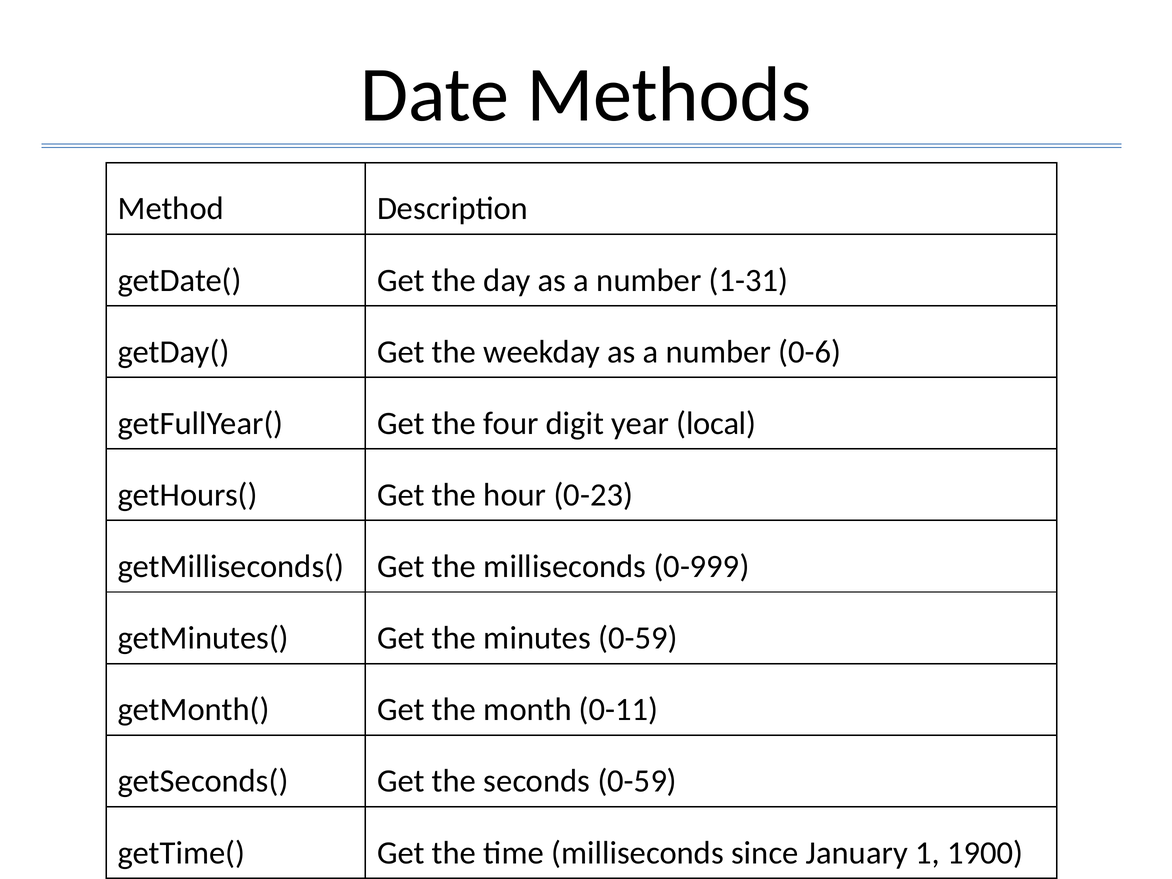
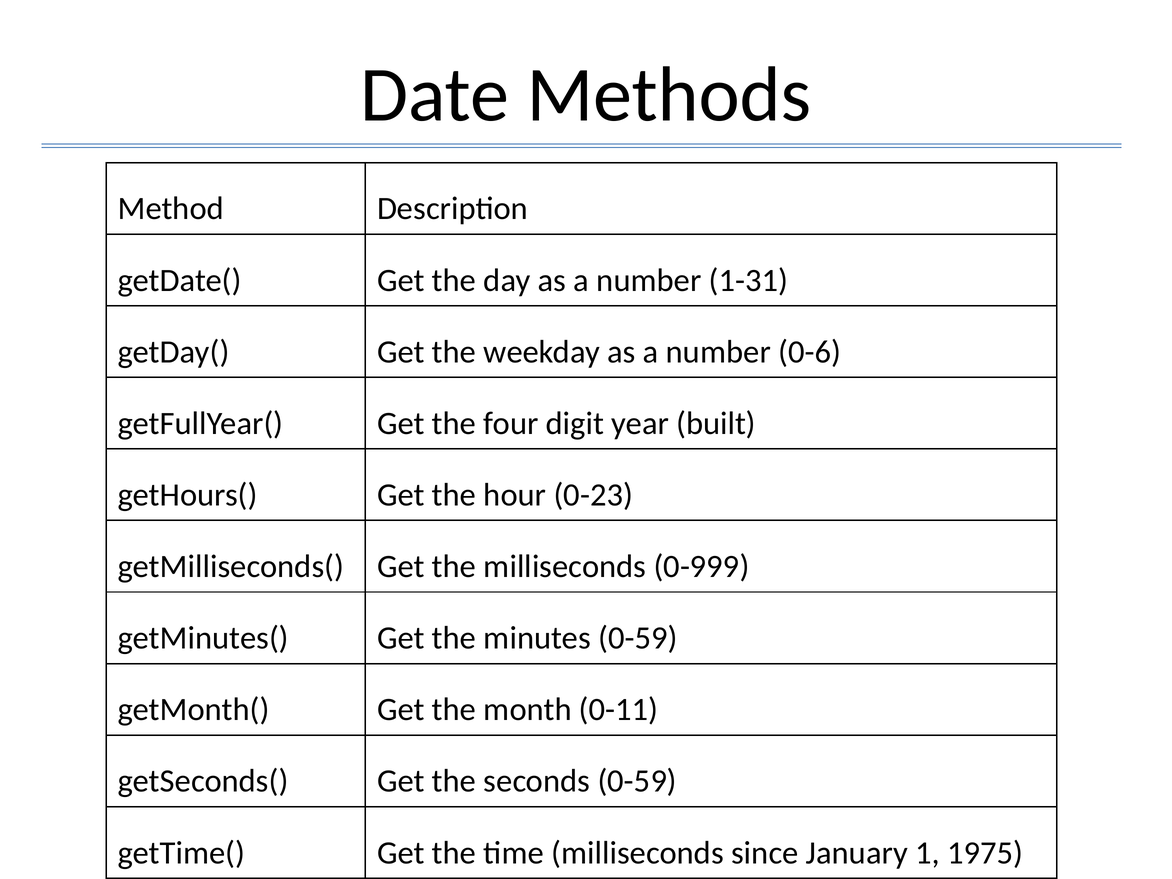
local: local -> built (716, 423)
1900: 1900 -> 1975 (985, 853)
